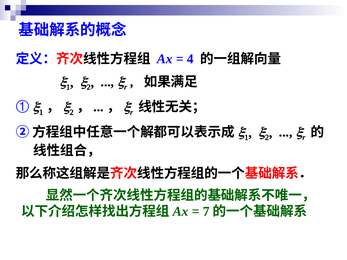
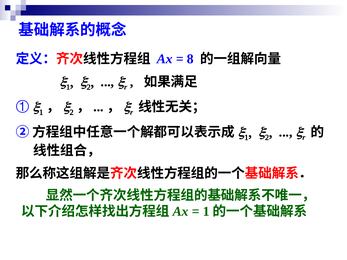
4: 4 -> 8 (190, 59)
7: 7 -> 1 (206, 212)
